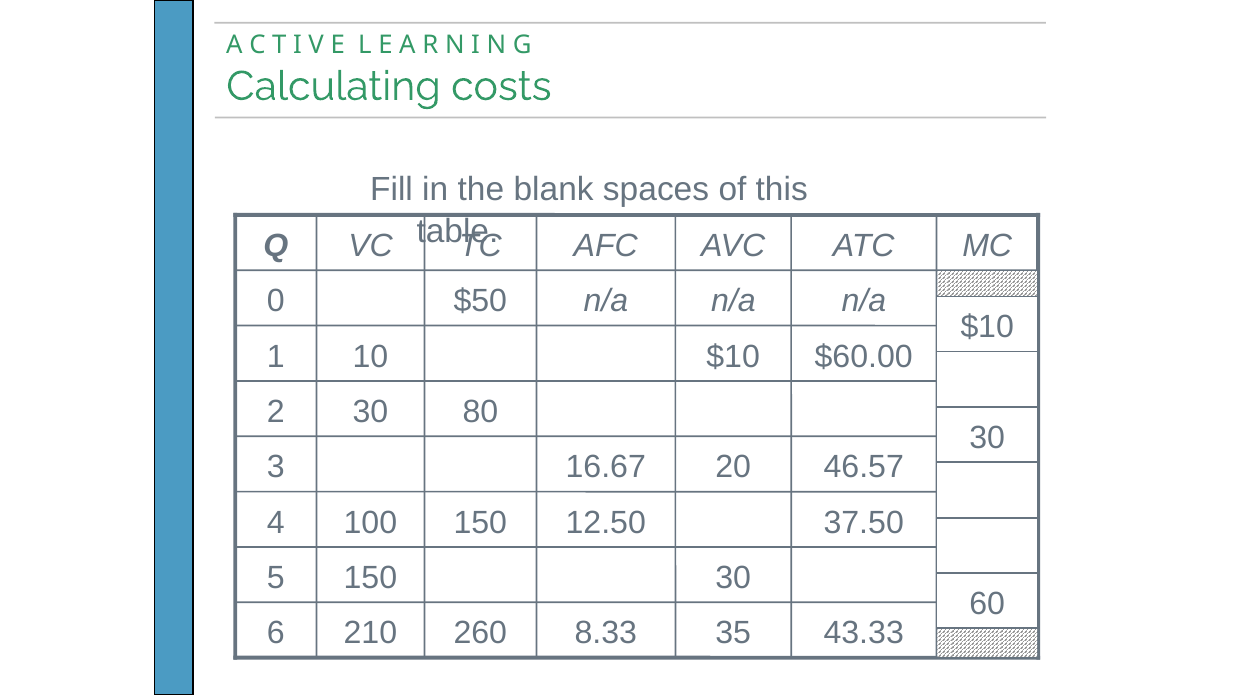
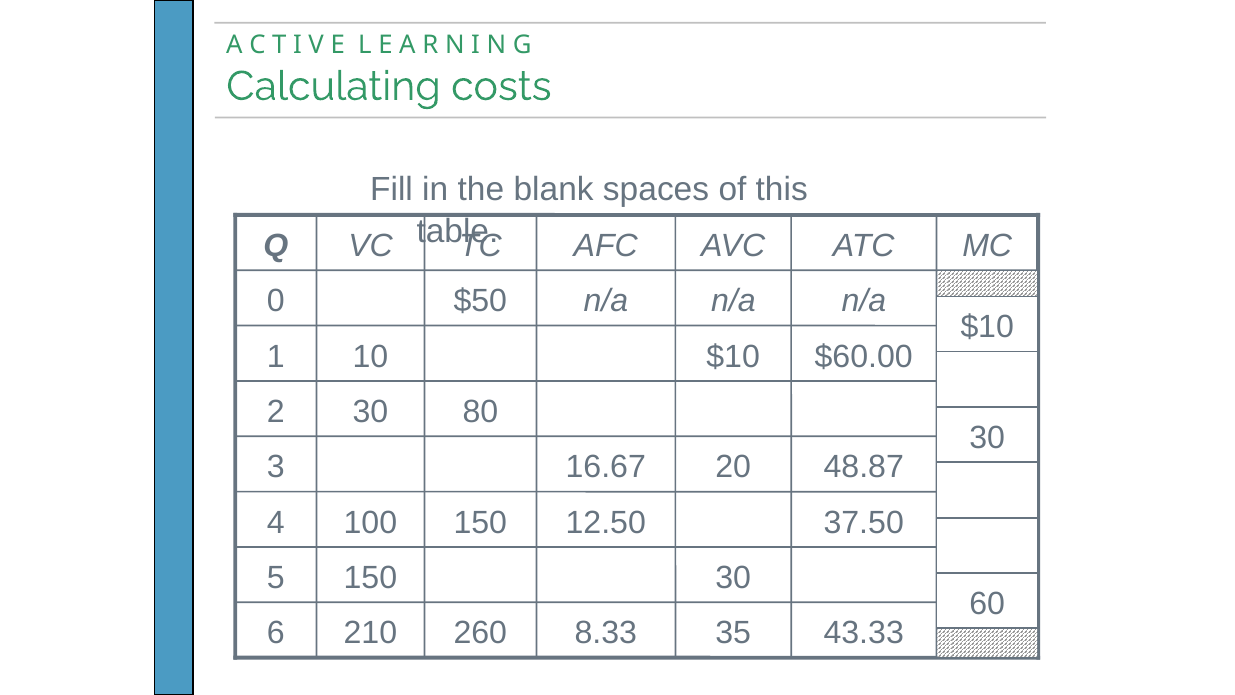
46.57: 46.57 -> 48.87 (864, 467)
